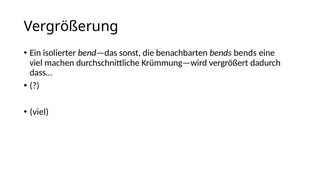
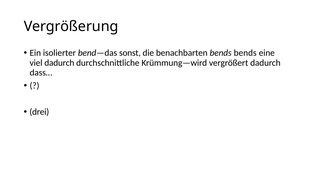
viel machen: machen -> dadurch (59, 63)
viel: viel -> drei (39, 112)
